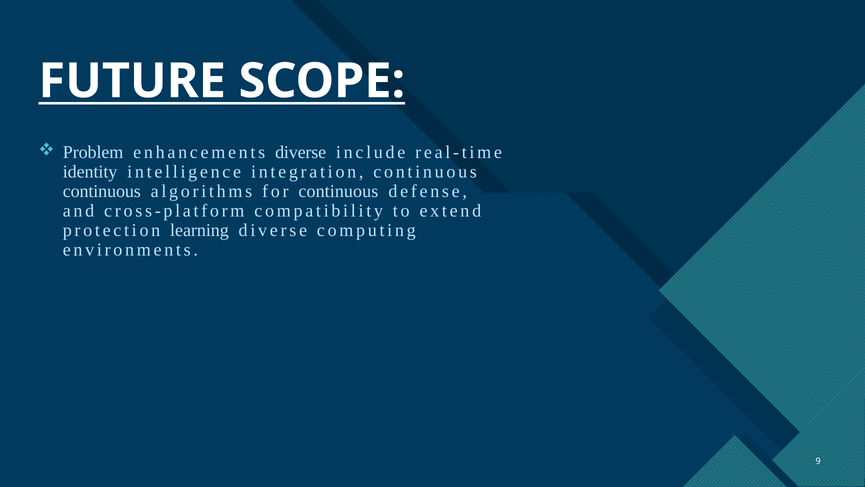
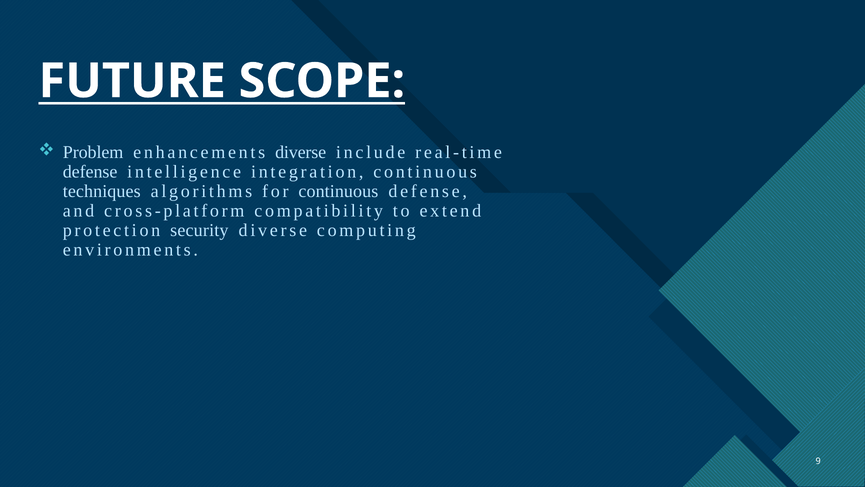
identity: identity -> defense (90, 172)
continuous: continuous -> techniques (102, 191)
learning: learning -> security (199, 230)
